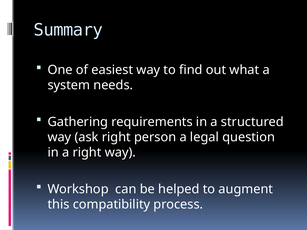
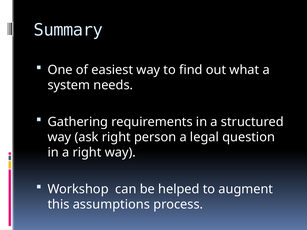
compatibility: compatibility -> assumptions (111, 205)
